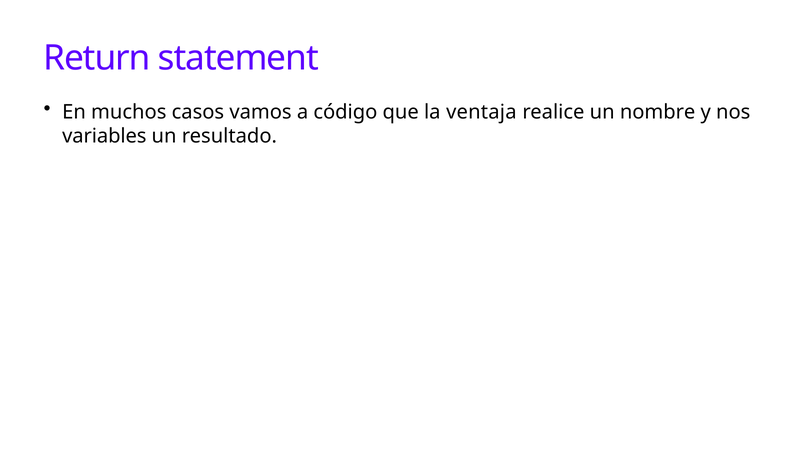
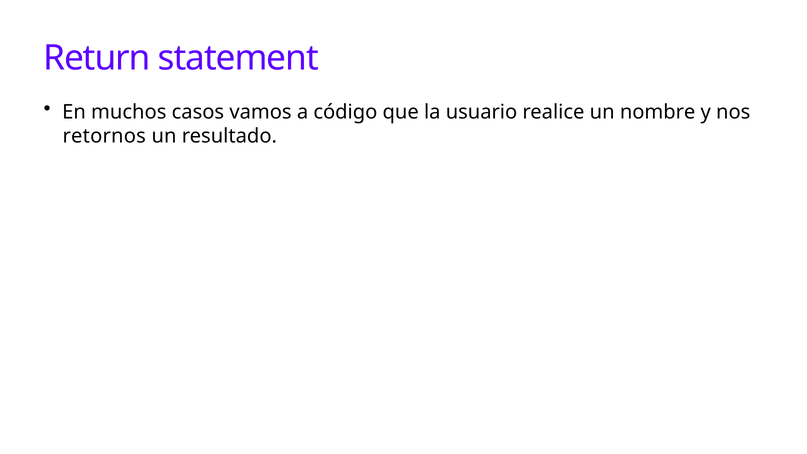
ventaja: ventaja -> usuario (481, 112)
variables: variables -> retornos (104, 136)
